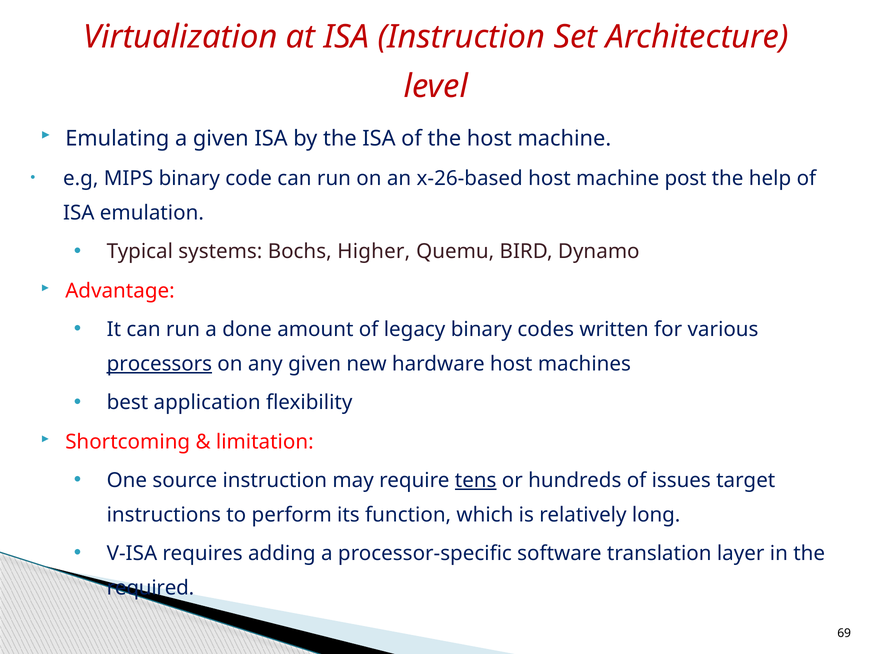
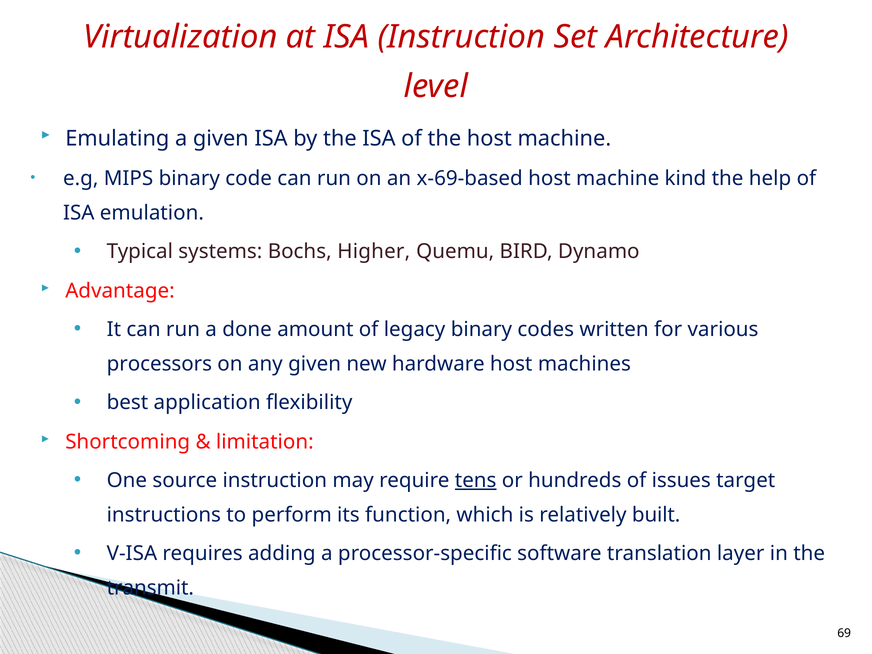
x-26-based: x-26-based -> x-69-based (470, 178)
post: post -> kind (685, 178)
processors underline: present -> none (159, 364)
long: long -> built (656, 515)
required: required -> transmit (150, 588)
